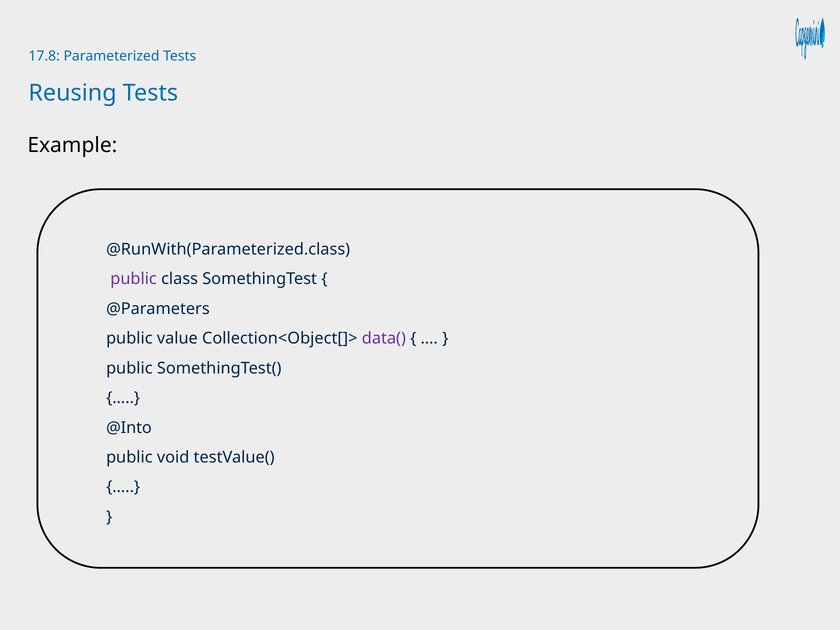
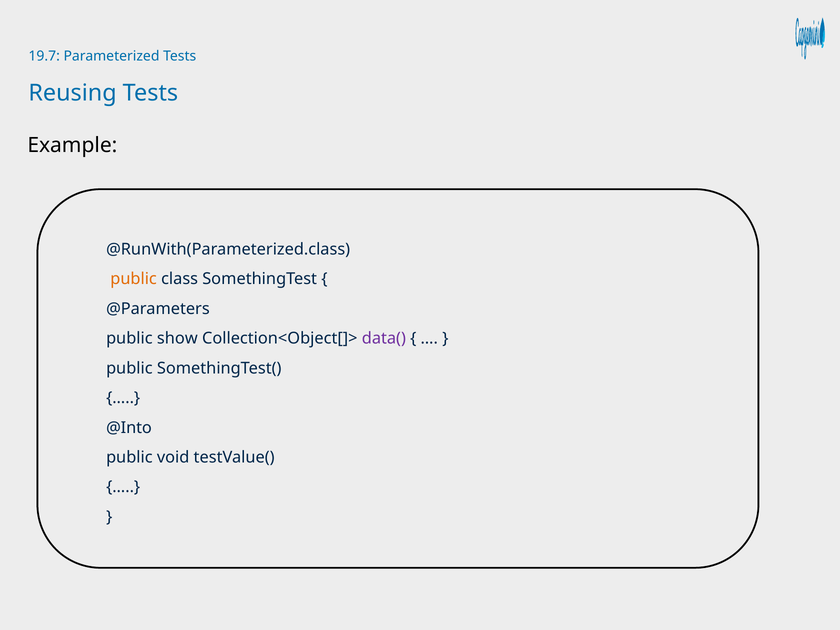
17.8: 17.8 -> 19.7 (44, 56)
public colour: purple -> orange (134, 279)
value: value -> show (177, 338)
